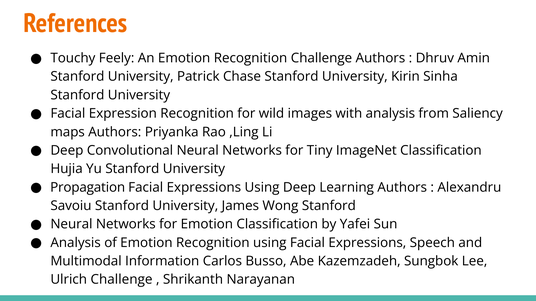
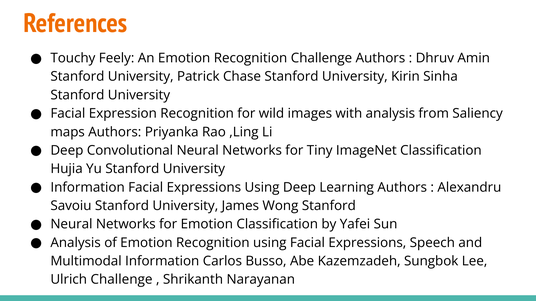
Propagation: Propagation -> Information (88, 188)
